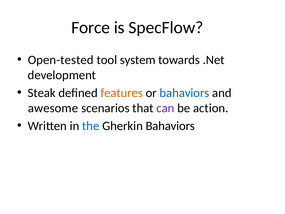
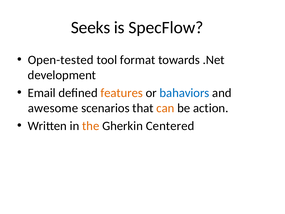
Force: Force -> Seeks (91, 28)
system: system -> format (138, 60)
Steak: Steak -> Email (42, 93)
can colour: purple -> orange (165, 108)
the colour: blue -> orange (91, 126)
Gherkin Bahaviors: Bahaviors -> Centered (170, 126)
